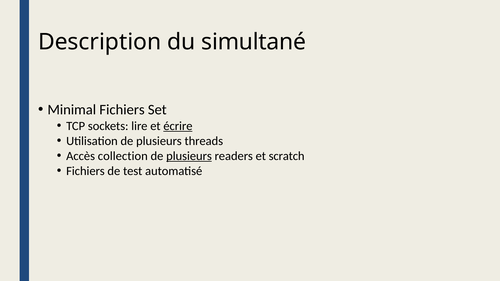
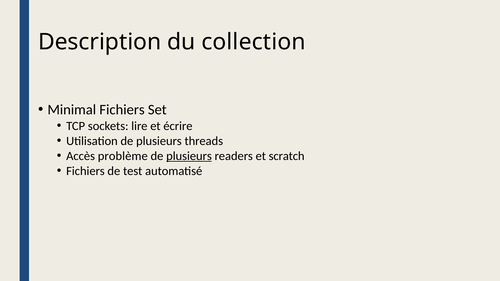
simultané: simultané -> collection (254, 42)
écrire underline: present -> none (178, 126)
collection: collection -> problème (123, 156)
